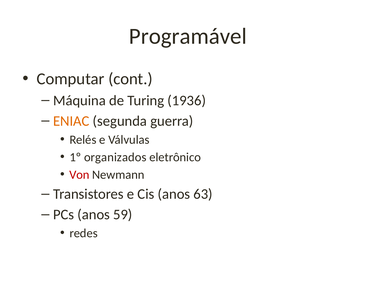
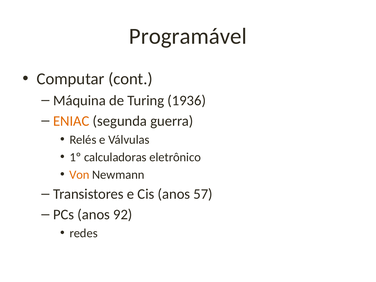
organizados: organizados -> calculadoras (115, 157)
Von colour: red -> orange (79, 175)
63: 63 -> 57 (203, 194)
59: 59 -> 92 (123, 215)
